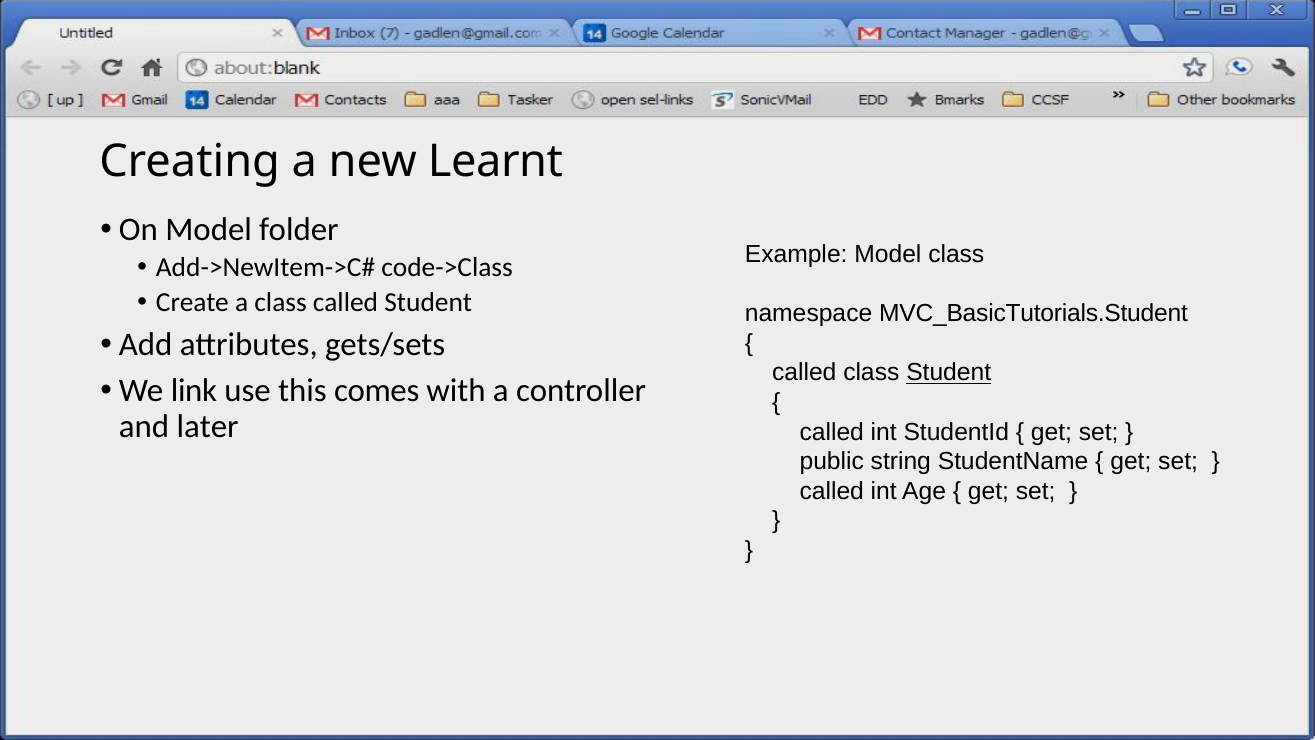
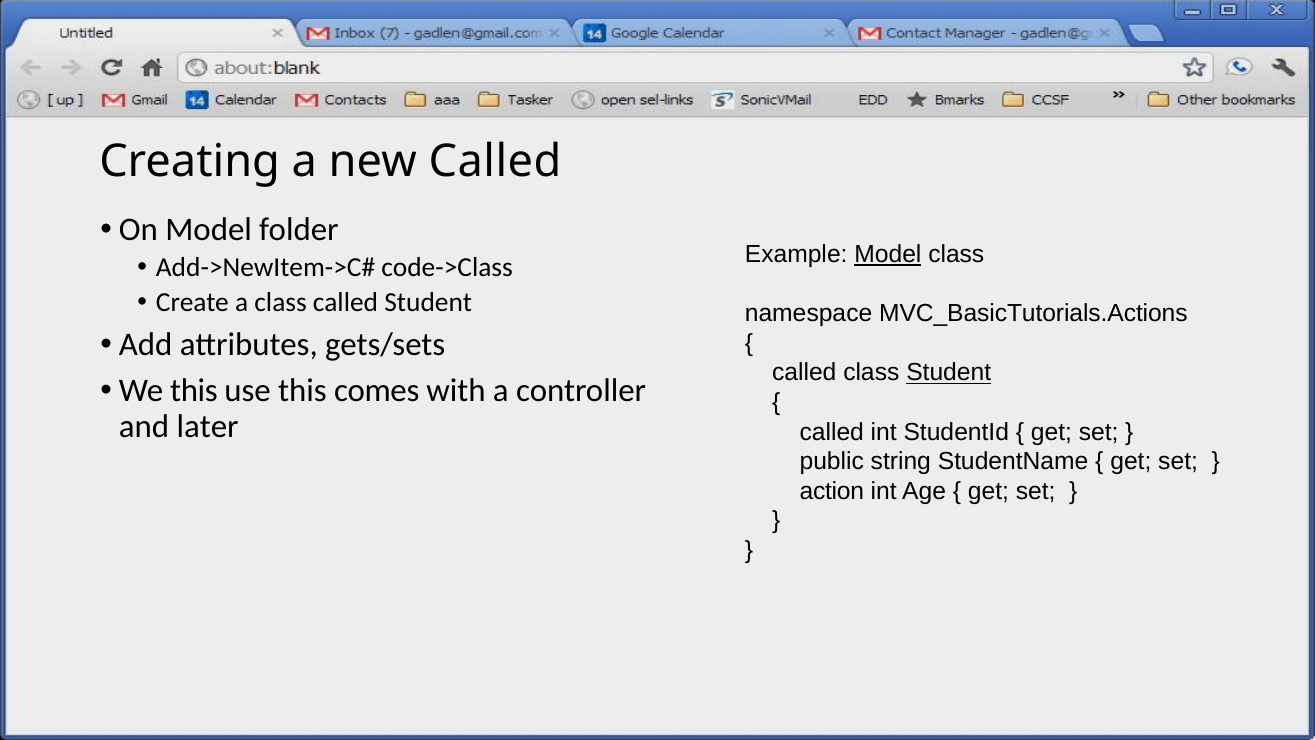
new Learnt: Learnt -> Called (495, 162)
Model underline: none -> present (888, 254)
MVC_BasicTutorials.Student: MVC_BasicTutorials.Student -> MVC_BasicTutorials.Actions (1033, 314)
We link: link -> this (194, 391)
called: called -> action (832, 491)
